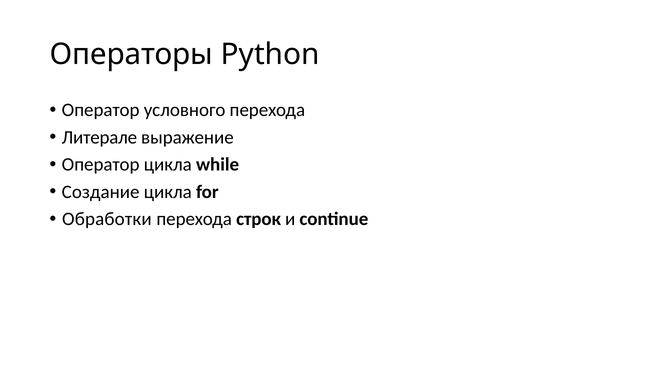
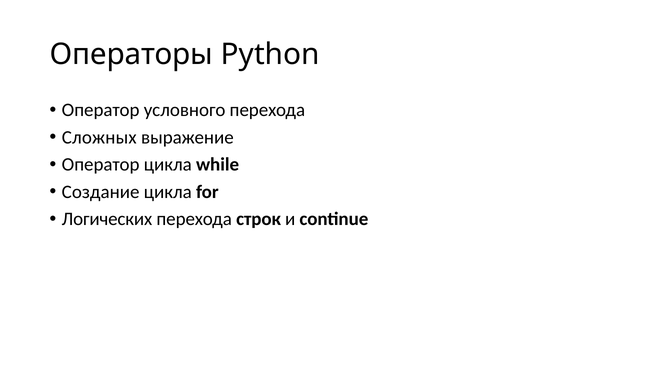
Литерале: Литерале -> Сложных (99, 137)
Обработки: Обработки -> Логических (107, 219)
